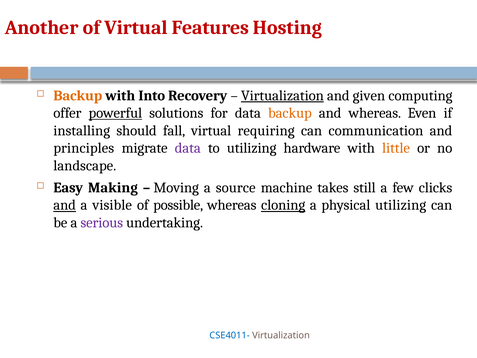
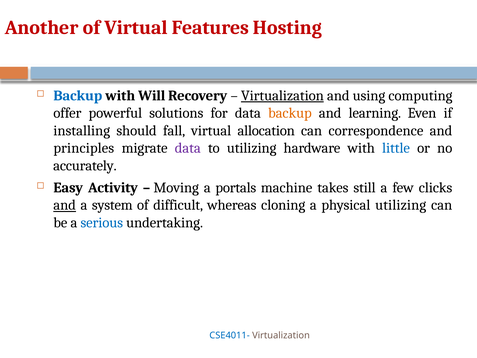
Backup colour: orange -> blue (78, 96)
Into: Into -> Will (152, 96)
given: given -> using (369, 96)
powerful underline: present -> none (115, 113)
and whereas: whereas -> learning (375, 113)
requiring: requiring -> allocation (266, 130)
communication: communication -> correspondence (376, 130)
little colour: orange -> blue (396, 148)
landscape: landscape -> accurately (85, 165)
Making: Making -> Activity (113, 188)
source: source -> portals (236, 188)
visible: visible -> system (112, 205)
possible: possible -> difficult (178, 205)
cloning underline: present -> none (283, 205)
serious colour: purple -> blue (102, 222)
